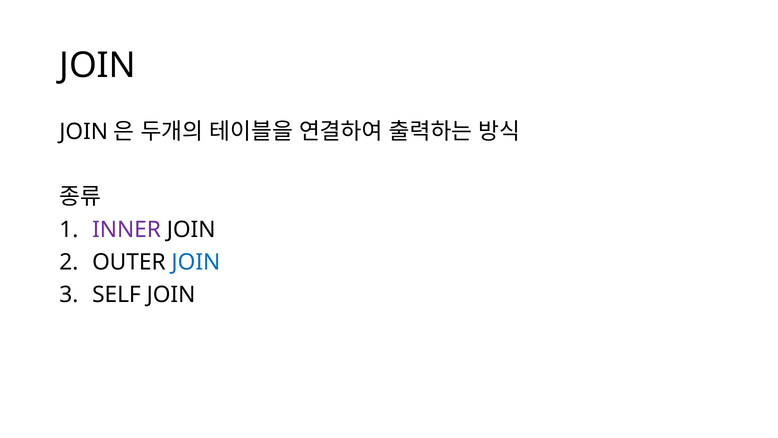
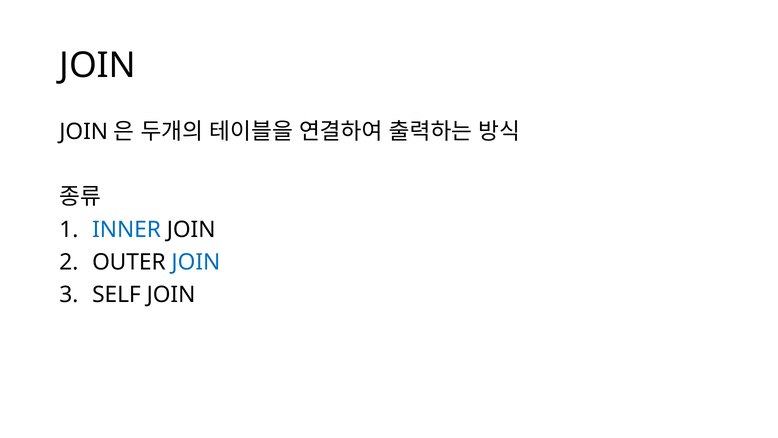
INNER colour: purple -> blue (127, 229)
